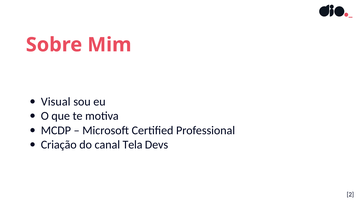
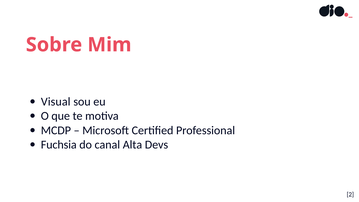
Criação: Criação -> Fuchsia (59, 145)
Tela: Tela -> Alta (132, 145)
